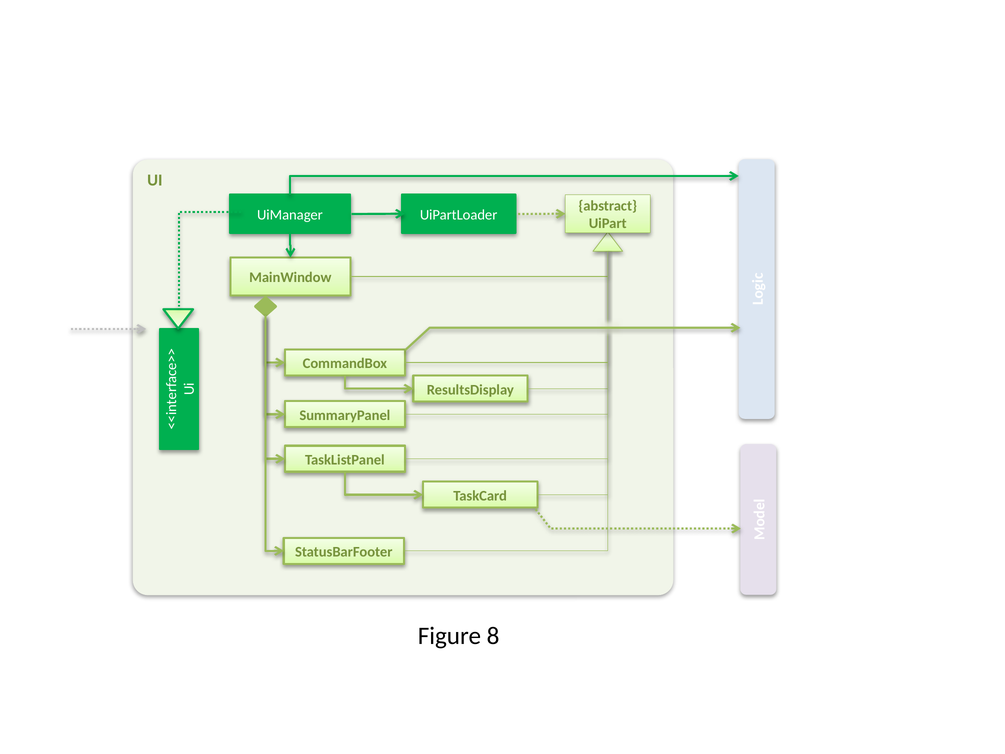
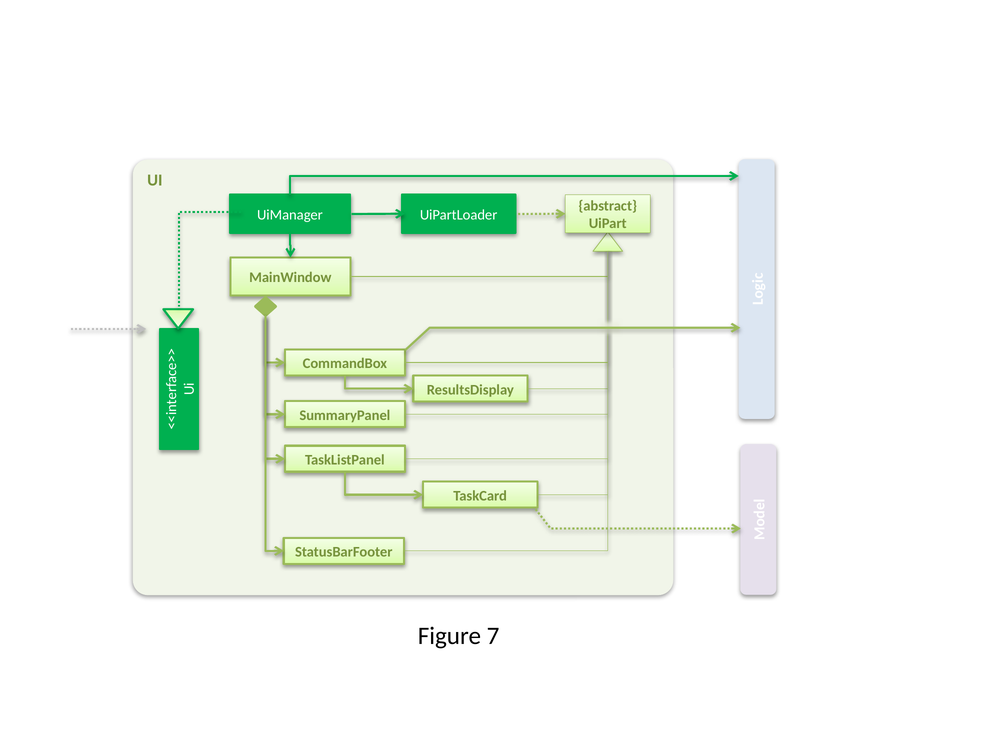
8: 8 -> 7 (493, 636)
